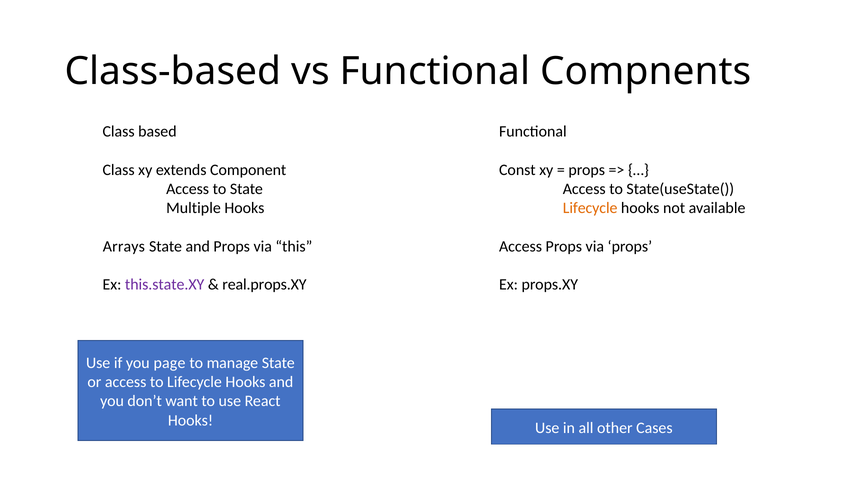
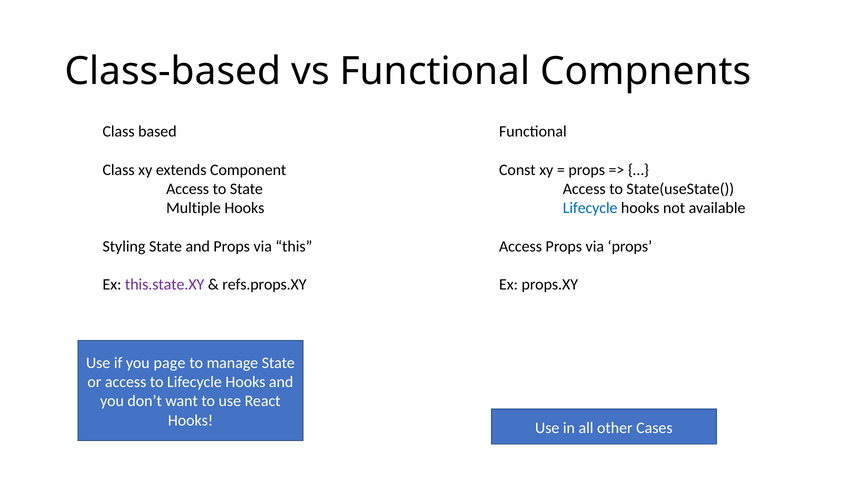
Lifecycle colour: orange -> blue (590, 208)
Arrays: Arrays -> Styling (124, 246)
real.props.XY: real.props.XY -> refs.props.XY (264, 284)
